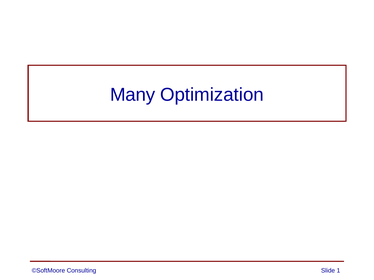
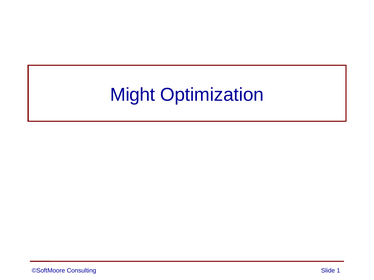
Many: Many -> Might (133, 95)
